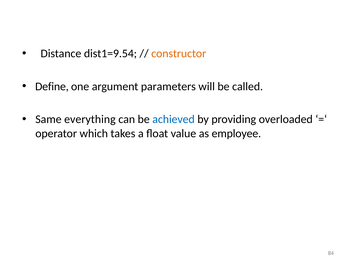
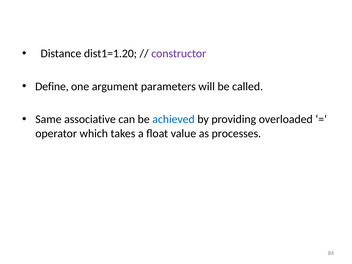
dist1=9.54: dist1=9.54 -> dist1=1.20 (110, 54)
constructor colour: orange -> purple (179, 54)
everything: everything -> associative (90, 119)
employee: employee -> processes (236, 133)
